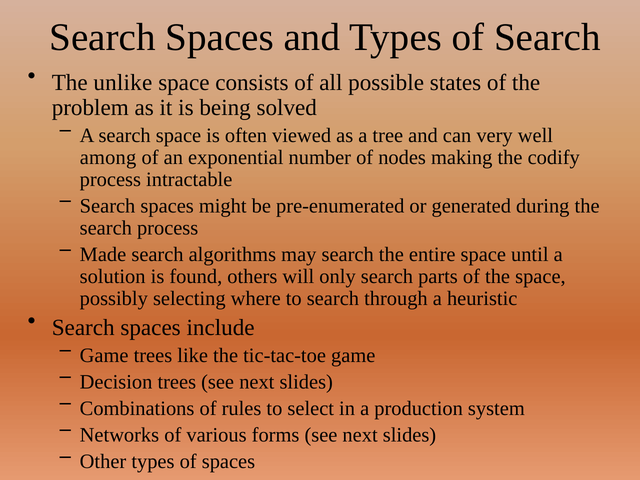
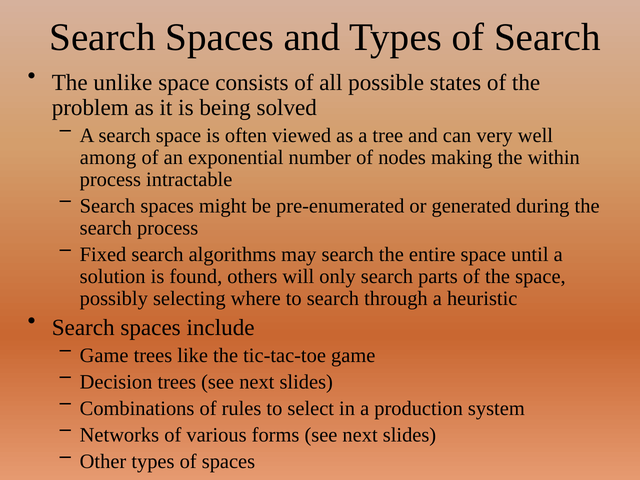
codify: codify -> within (554, 157)
Made: Made -> Fixed (103, 255)
